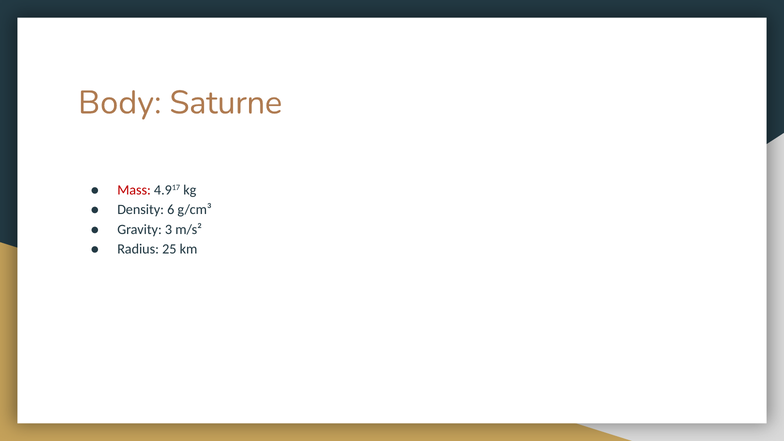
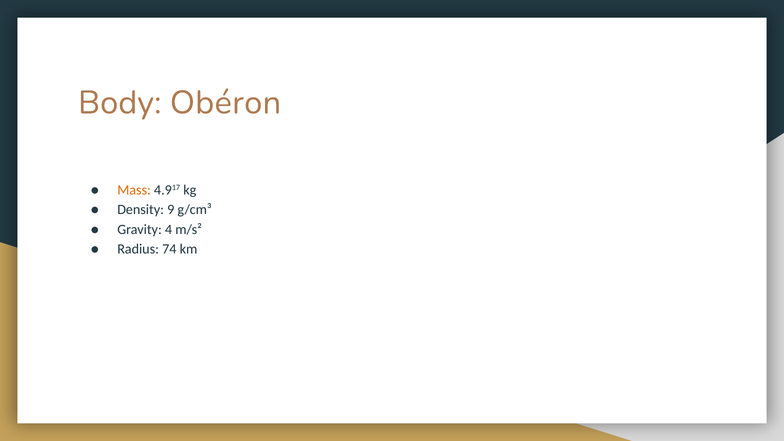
Saturne: Saturne -> Obéron (226, 103)
Mass colour: red -> orange (134, 190)
6: 6 -> 9 (171, 210)
3: 3 -> 4 (169, 230)
25: 25 -> 74 (169, 249)
